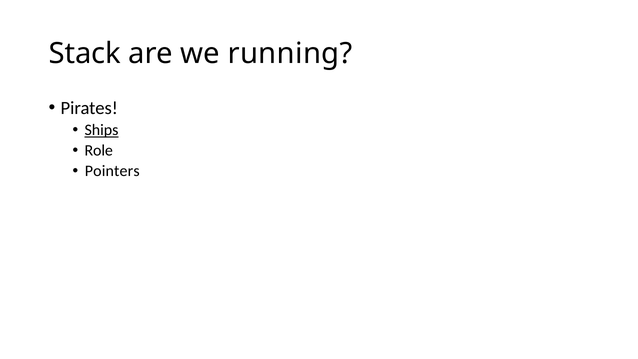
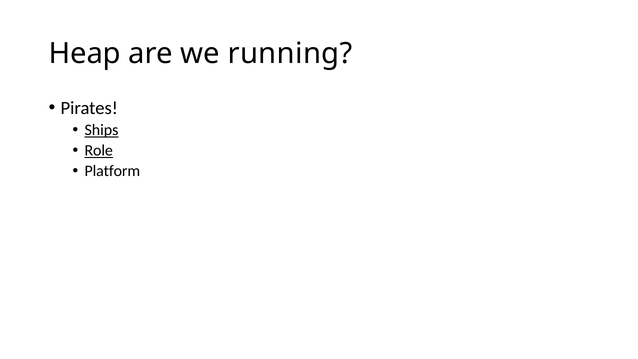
Stack: Stack -> Heap (85, 54)
Role underline: none -> present (99, 150)
Pointers: Pointers -> Platform (112, 171)
